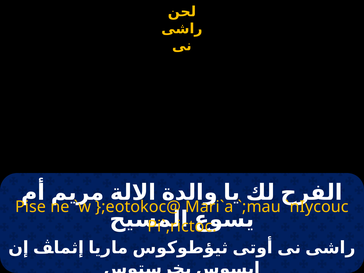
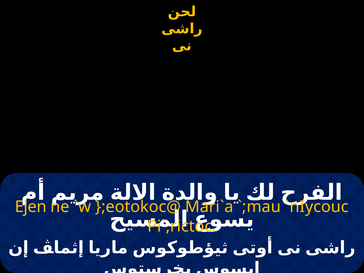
Pise: Pise -> Ejen (31, 207)
